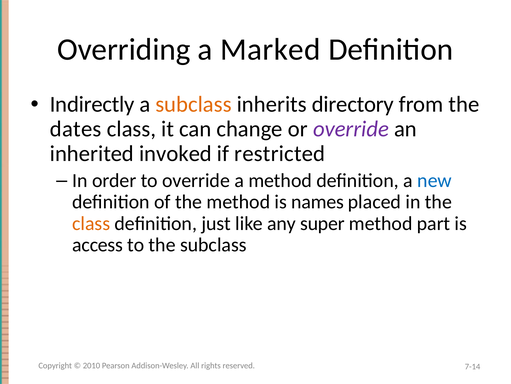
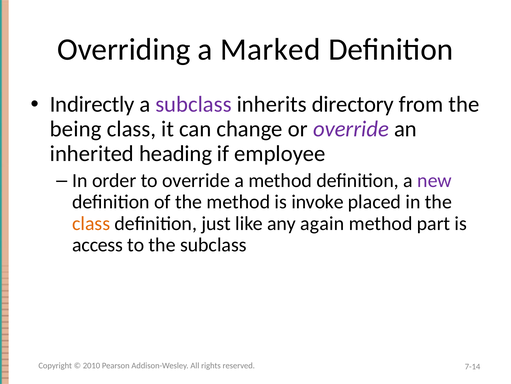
subclass colour: orange -> purple (194, 104)
dates: dates -> being (76, 129)
invoked: invoked -> heading (176, 153)
restricted: restricted -> employee (280, 153)
new colour: blue -> purple (434, 180)
names: names -> invoke (318, 202)
super: super -> again (322, 223)
